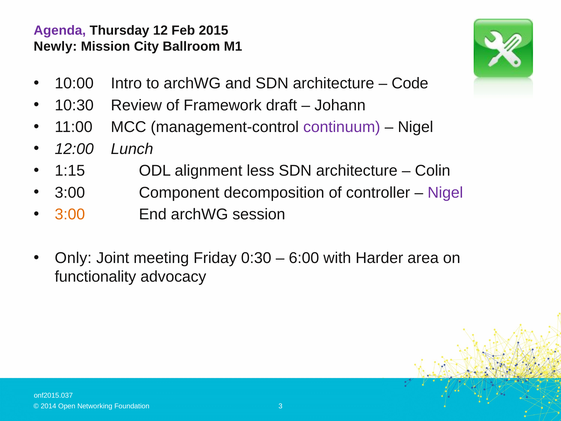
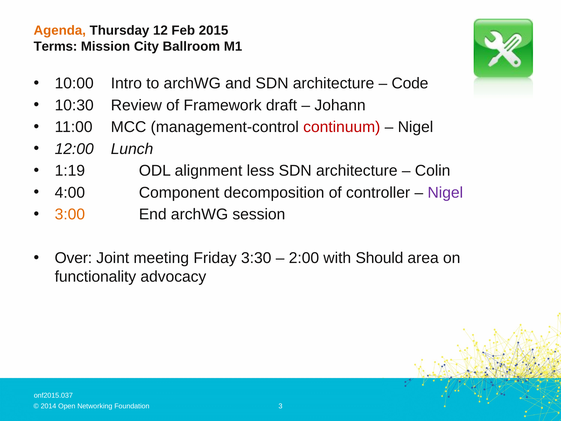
Agenda colour: purple -> orange (60, 30)
Newly: Newly -> Terms (55, 46)
continuum colour: purple -> red (342, 127)
1:15: 1:15 -> 1:19 (70, 171)
3:00: 3:00 -> 4:00 (70, 192)
Only: Only -> Over (73, 258)
0:30: 0:30 -> 3:30 (256, 258)
6:00: 6:00 -> 2:00 (304, 258)
Harder: Harder -> Should (379, 258)
